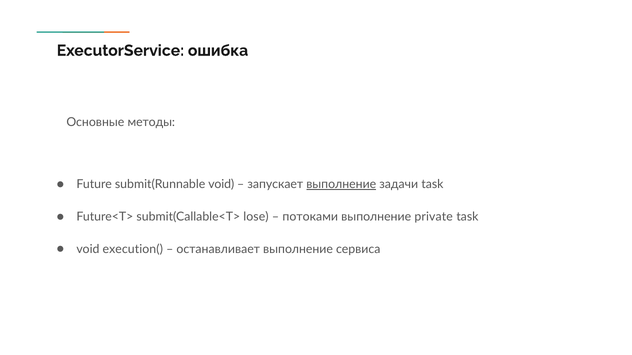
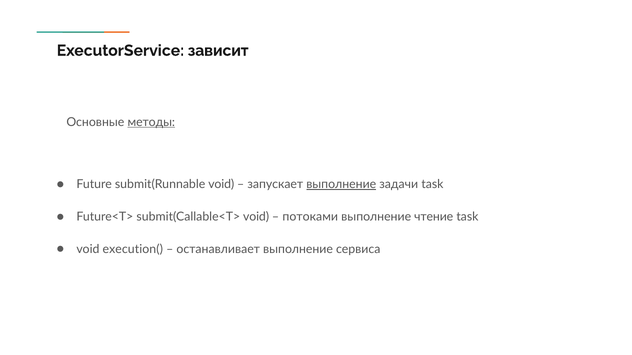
ошибка: ошибка -> зависит (218, 51)
методы underline: none -> present (151, 122)
submit(Callable<T> lose: lose -> void (256, 217)
private: private -> чтение (434, 217)
